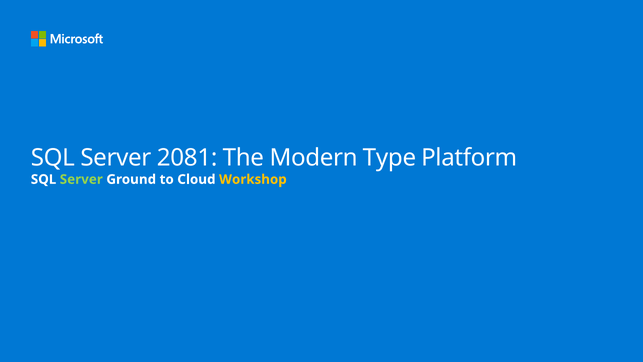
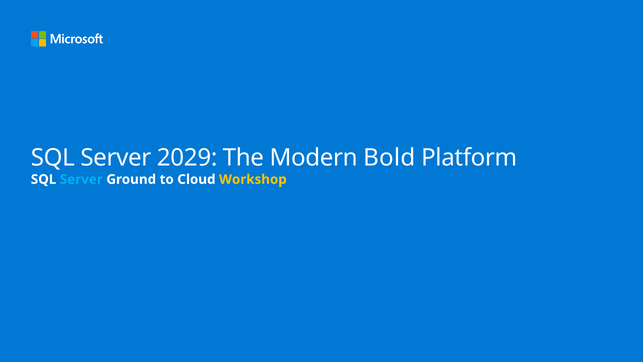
2081: 2081 -> 2029 (187, 157)
Type: Type -> Bold (389, 157)
Server colour: light green -> light blue (81, 179)
